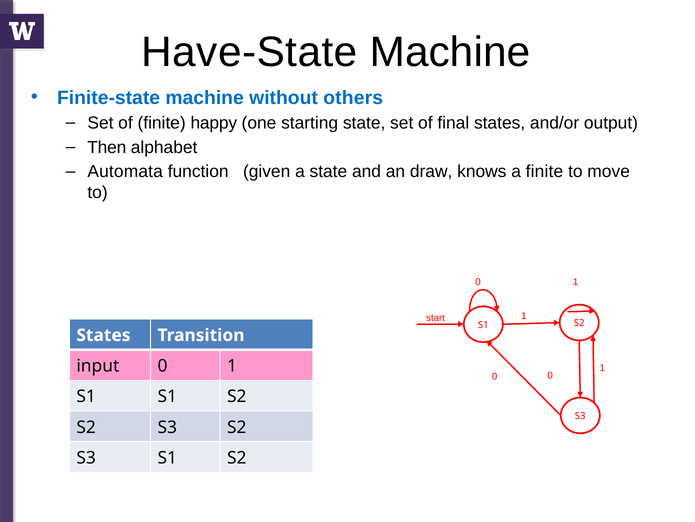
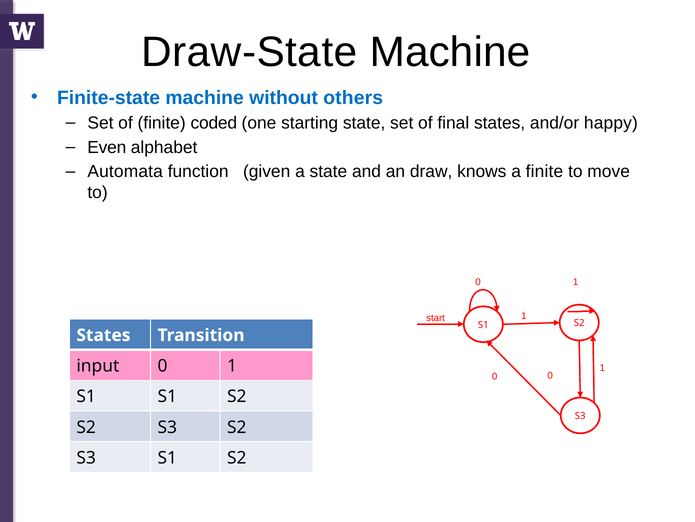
Have-State: Have-State -> Draw-State (249, 52)
happy: happy -> coded (214, 123)
output: output -> happy (611, 123)
Then: Then -> Even (107, 147)
